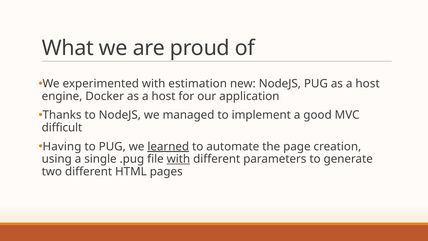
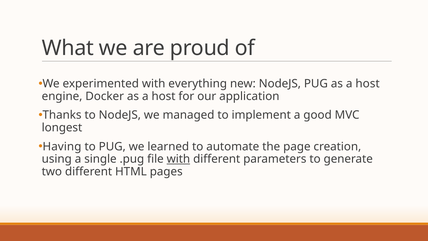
estimation: estimation -> everything (198, 84)
difficult: difficult -> longest (62, 128)
learned underline: present -> none (168, 146)
